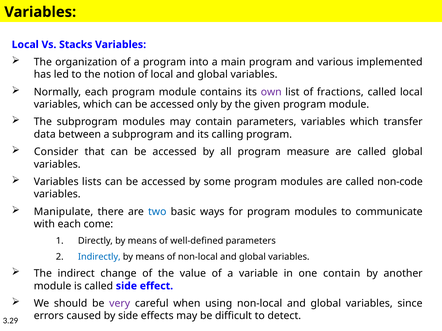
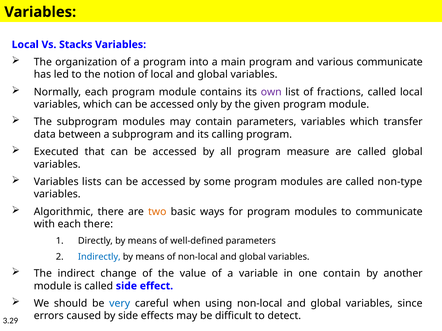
various implemented: implemented -> communicate (390, 62)
Consider: Consider -> Executed (56, 152)
non-code: non-code -> non-type (400, 182)
Manipulate: Manipulate -> Algorithmic (64, 212)
two colour: blue -> orange (157, 212)
each come: come -> there (98, 224)
very colour: purple -> blue (120, 304)
